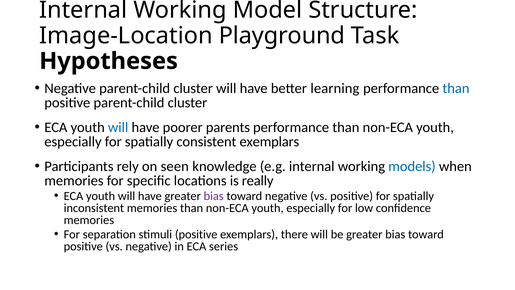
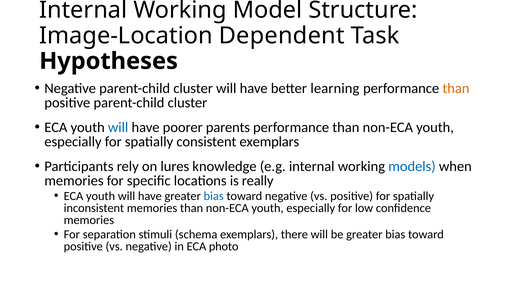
Playground: Playground -> Dependent (282, 36)
than colour: blue -> orange (456, 88)
seen: seen -> lures (175, 166)
bias colour: purple -> blue (214, 196)
stimuli positive: positive -> schema (196, 234)
series: series -> photo (224, 246)
